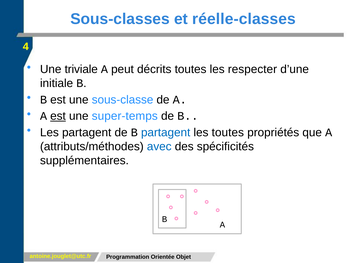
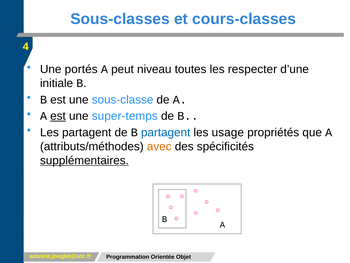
réelle-classes: réelle-classes -> cours-classes (244, 19)
triviale: triviale -> portés (81, 69)
décrits: décrits -> niveau (154, 69)
les toutes: toutes -> usage (228, 132)
avec colour: blue -> orange (159, 146)
supplémentaires underline: none -> present (84, 160)
